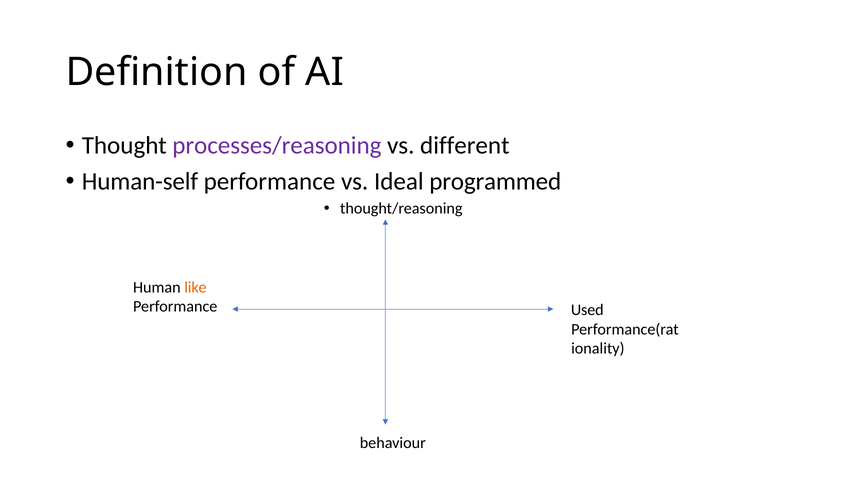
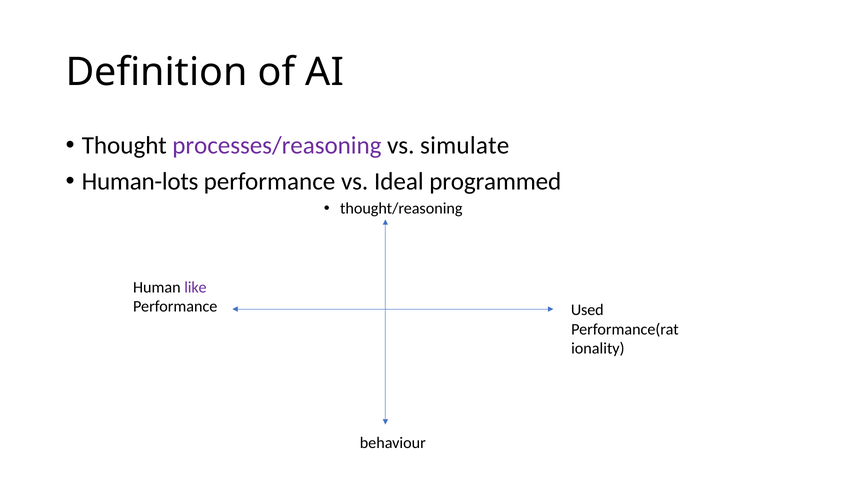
different: different -> simulate (465, 146)
Human-self: Human-self -> Human-lots (140, 182)
like colour: orange -> purple (195, 287)
